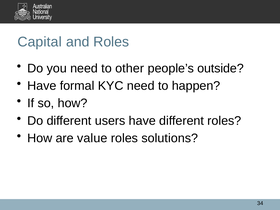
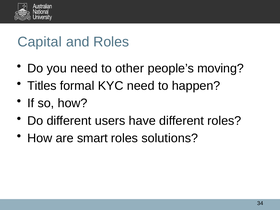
outside: outside -> moving (221, 68)
Have: Have -> Titles (42, 86)
value: value -> smart (92, 138)
